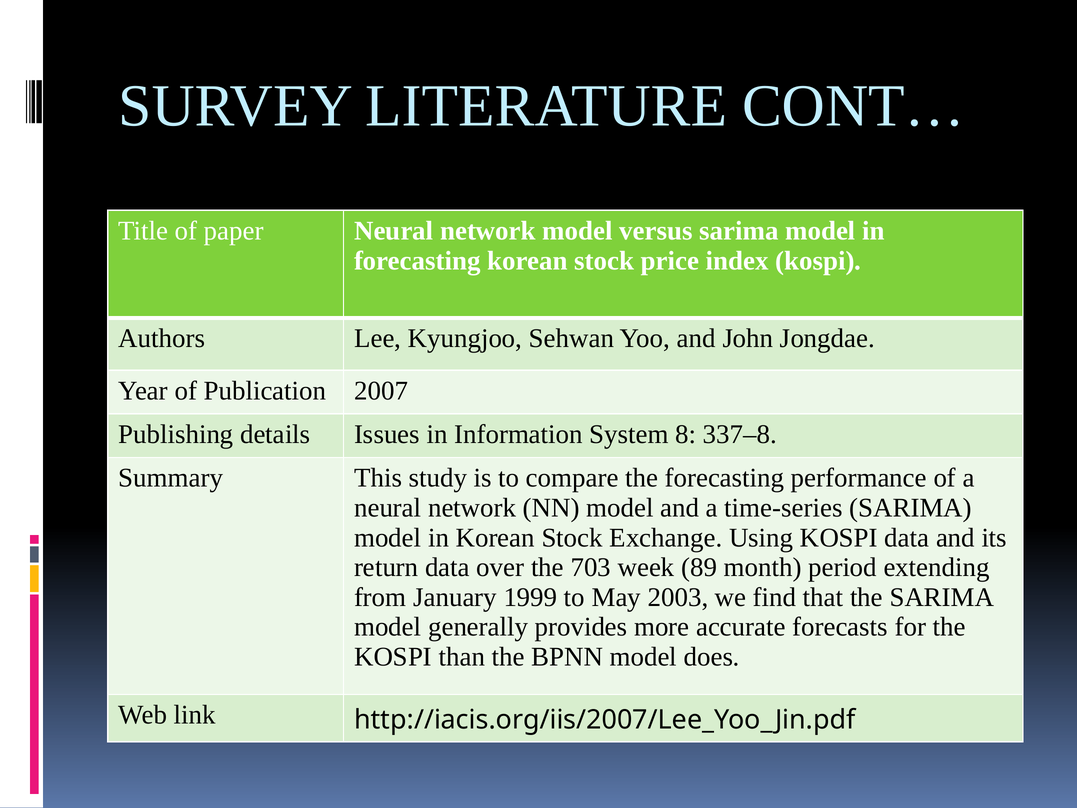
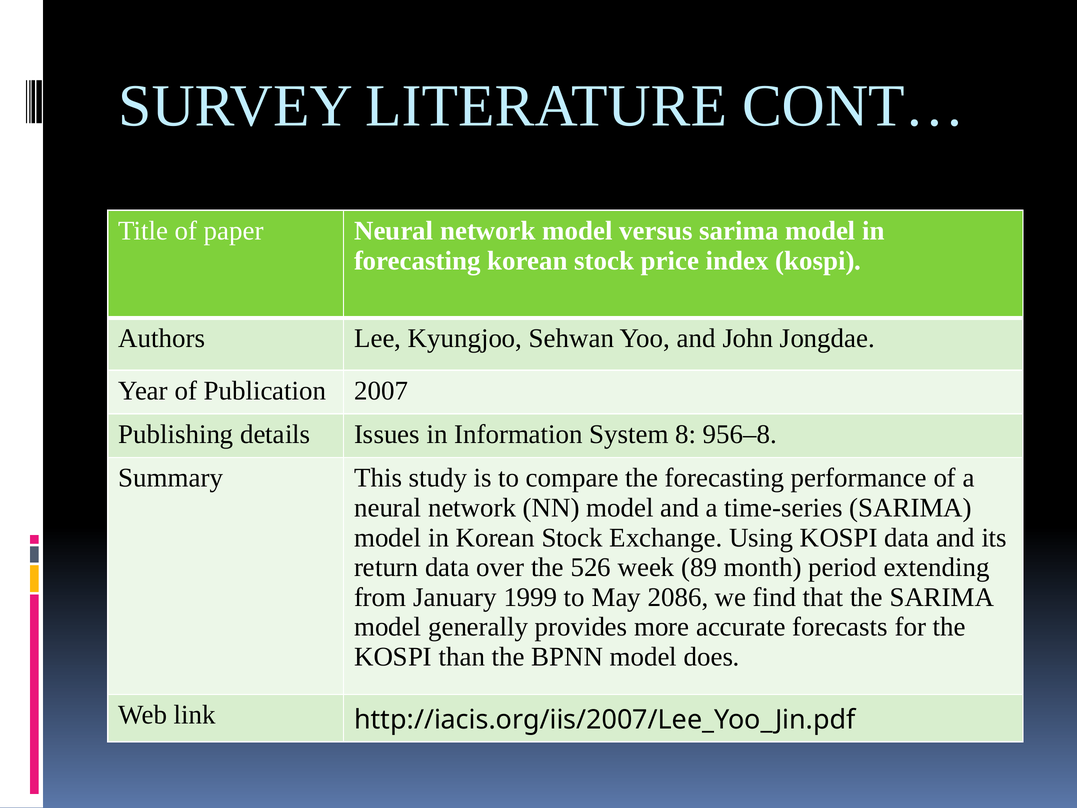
337–8: 337–8 -> 956–8 (740, 434)
703: 703 -> 526 (591, 567)
2003: 2003 -> 2086 (678, 597)
